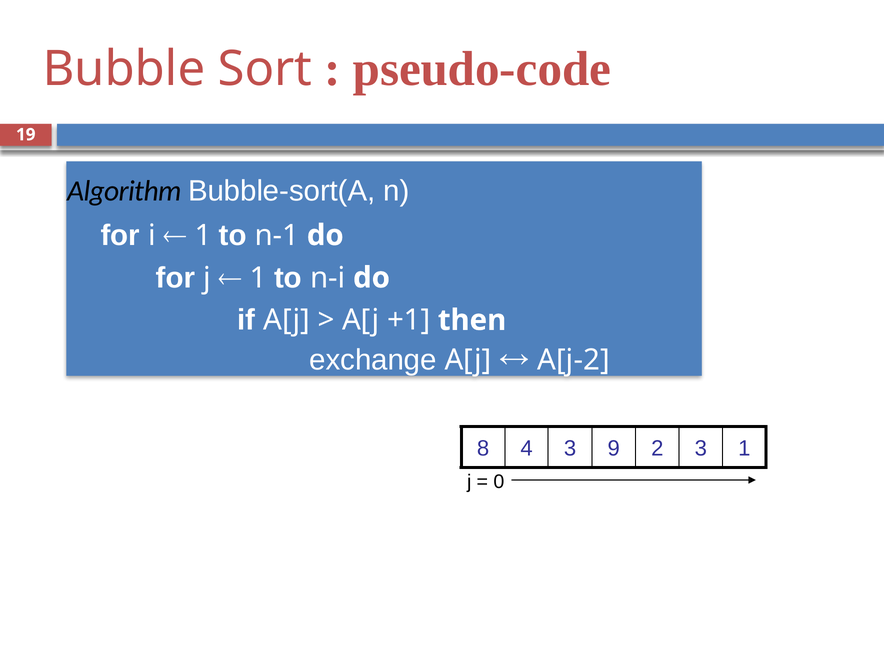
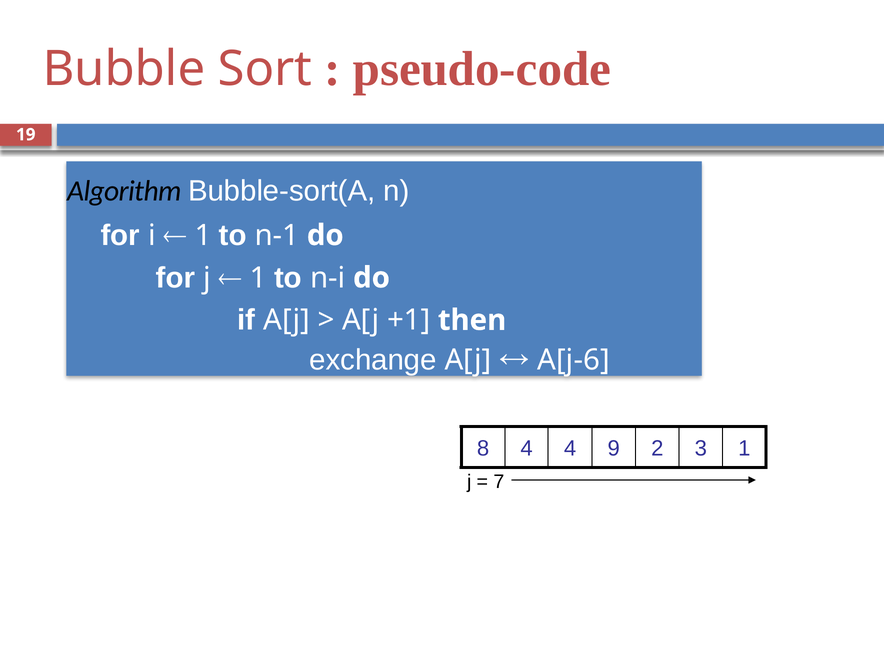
A[j-2: A[j-2 -> A[j-6 (574, 360)
4 3: 3 -> 4 (570, 449)
0: 0 -> 7 (499, 482)
